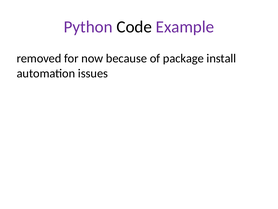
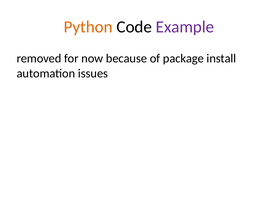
Python colour: purple -> orange (88, 27)
